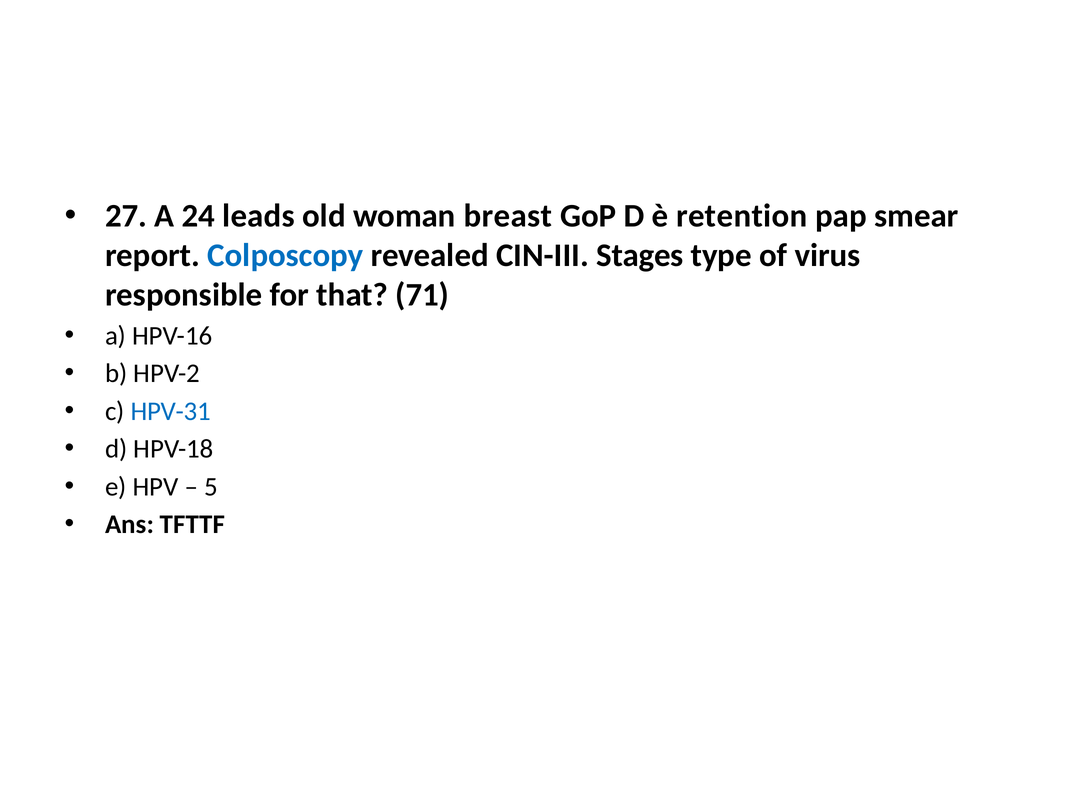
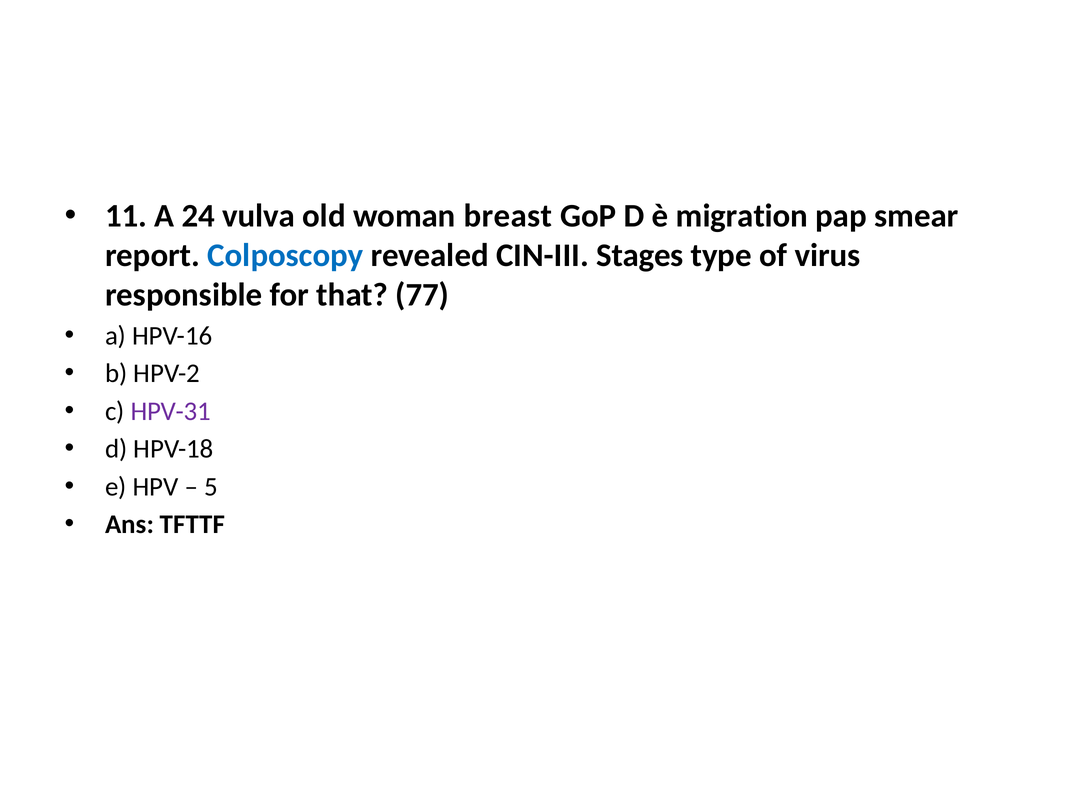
27: 27 -> 11 (126, 216)
leads: leads -> vulva (259, 216)
retention: retention -> migration (742, 216)
71: 71 -> 77 (422, 295)
HPV-31 colour: blue -> purple (171, 411)
